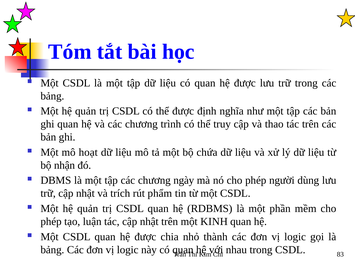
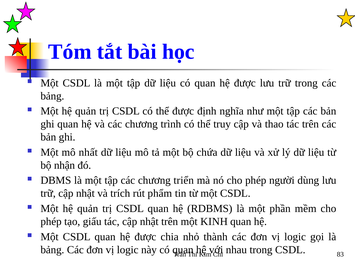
hoạt: hoạt -> nhất (88, 152)
ngày: ngày -> triển (184, 181)
luận: luận -> giấu (92, 222)
